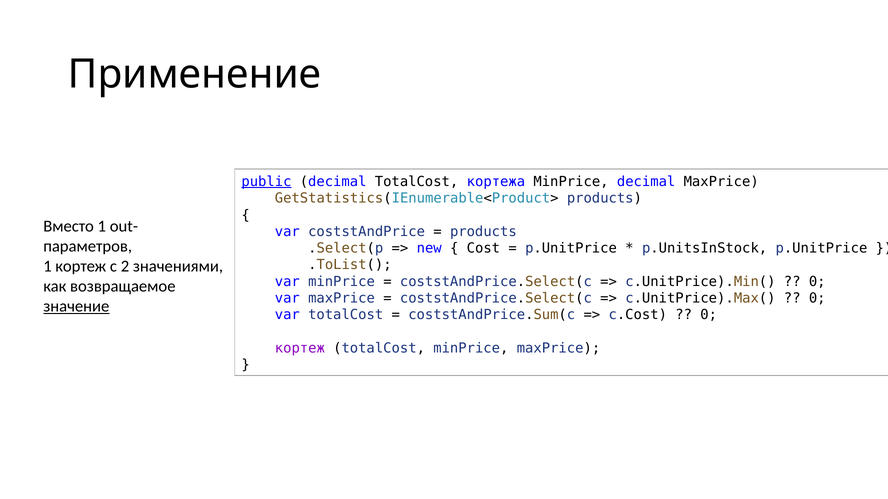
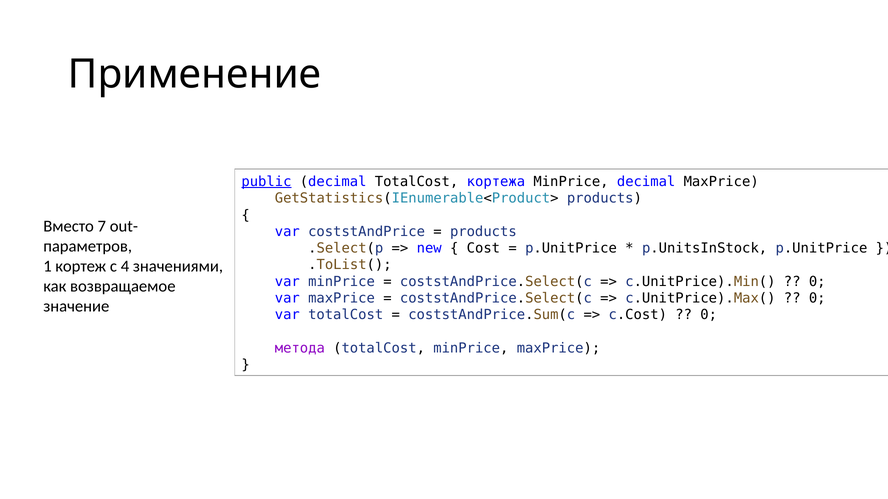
Вместо 1: 1 -> 7 (102, 227)
2: 2 -> 4 (125, 267)
значение underline: present -> none (76, 306)
кортеж: кортеж -> метода (300, 348)
